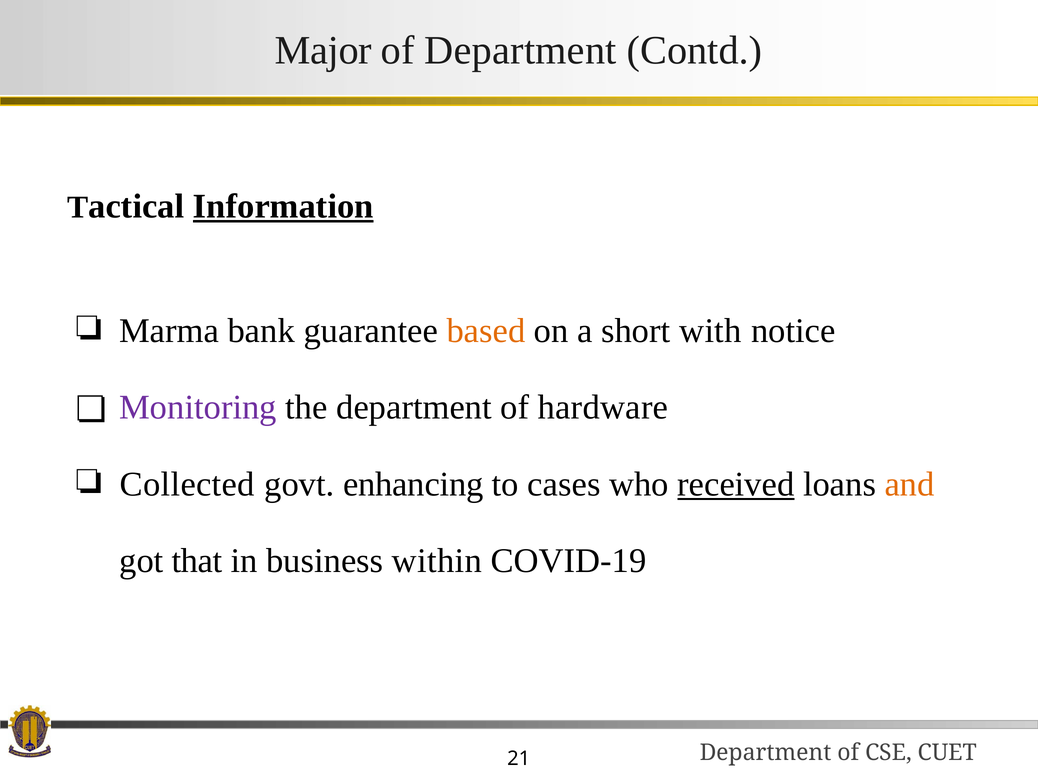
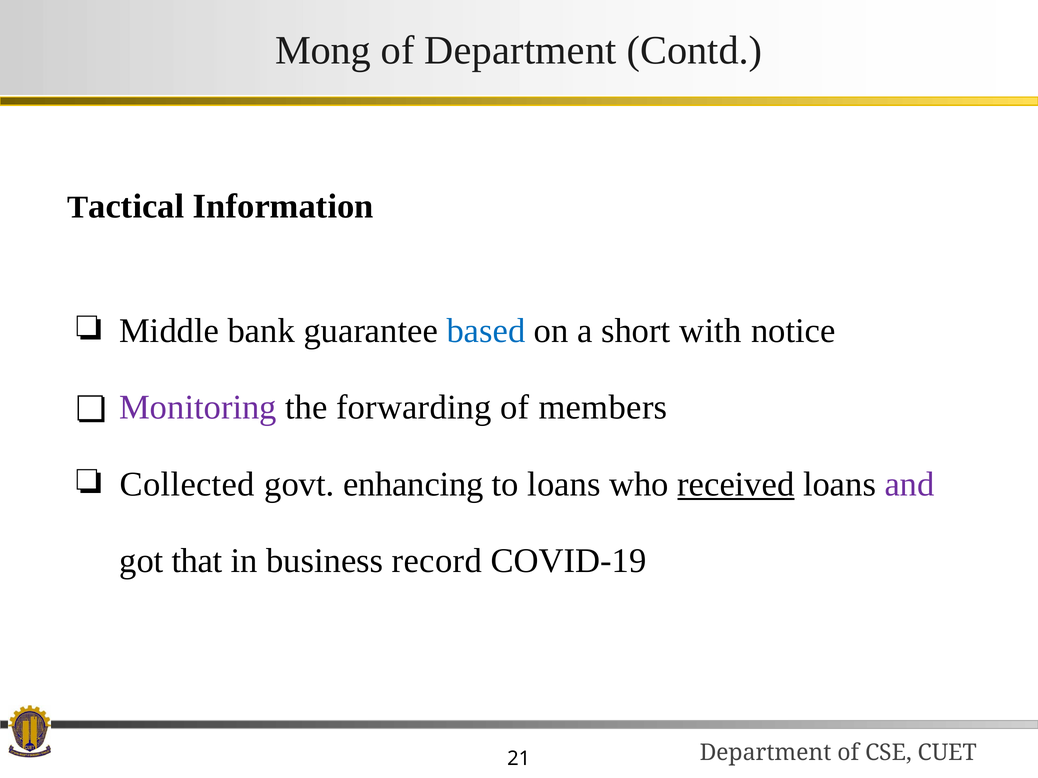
Major: Major -> Mong (323, 50)
Information underline: present -> none (283, 206)
Marma: Marma -> Middle (169, 331)
based colour: orange -> blue (486, 331)
the department: department -> forwarding (414, 408)
hardware: hardware -> members (603, 408)
to cases: cases -> loans (564, 484)
and colour: orange -> purple (910, 484)
within: within -> record (437, 561)
